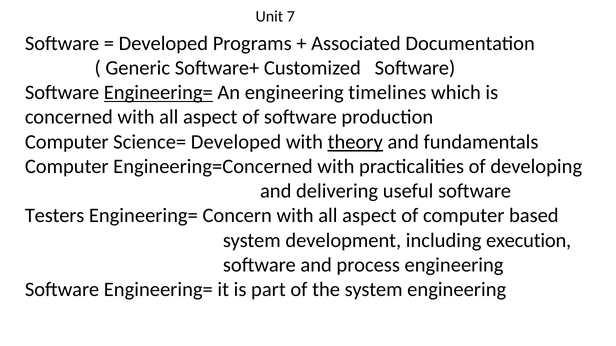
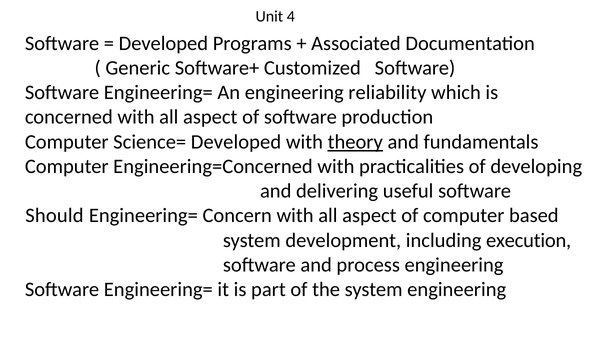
7: 7 -> 4 (291, 17)
Engineering= underline: present -> none (158, 93)
timelines: timelines -> reliability (387, 93)
Testers: Testers -> Should (54, 216)
